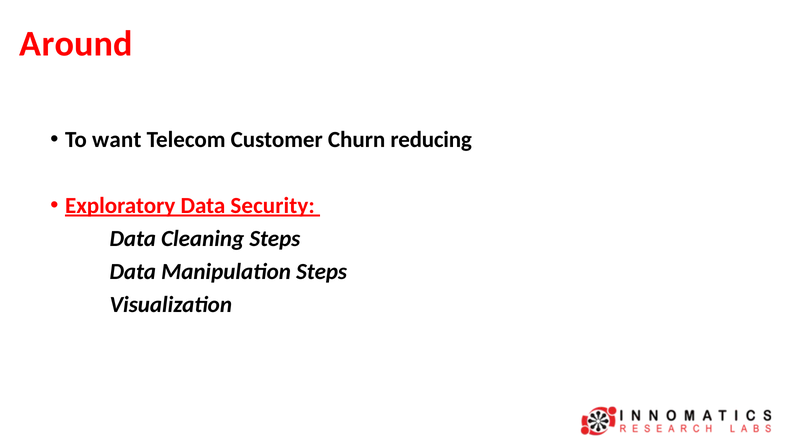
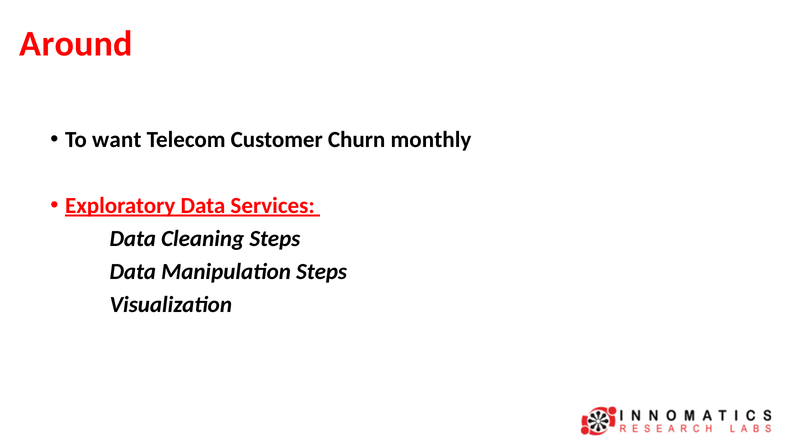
reducing: reducing -> monthly (431, 140)
Security: Security -> Services (273, 206)
